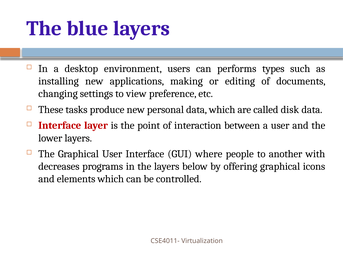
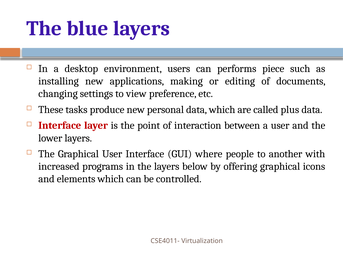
types: types -> piece (273, 69)
disk: disk -> plus (290, 110)
decreases: decreases -> increased (59, 167)
